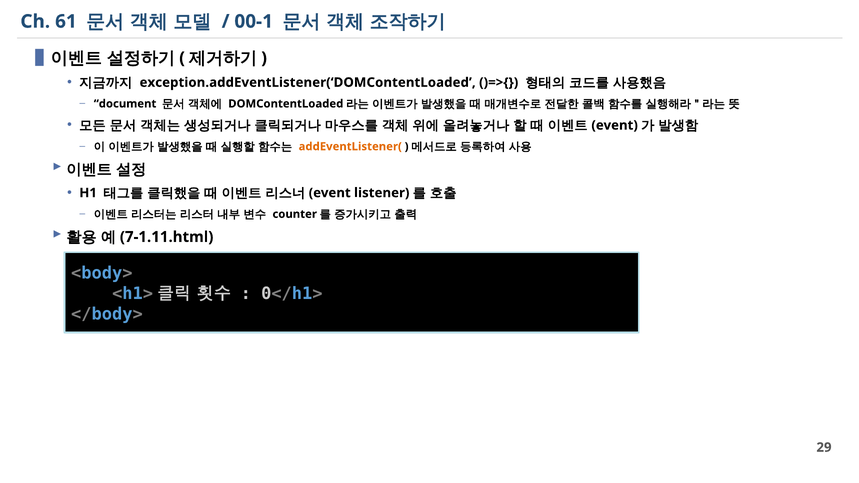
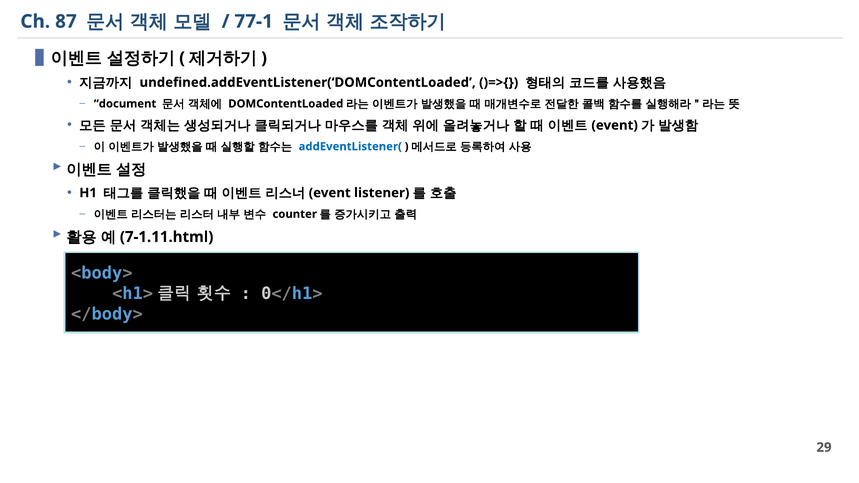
61: 61 -> 87 (66, 21)
00-1: 00-1 -> 77-1 (254, 21)
exception.addEventListener(‘DOMContentLoaded: exception.addEventListener(‘DOMContentLoaded -> undefined.addEventListener(‘DOMContentLoaded (308, 82)
addEventListener( colour: orange -> blue (350, 147)
